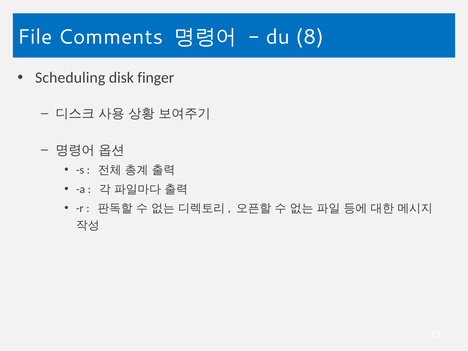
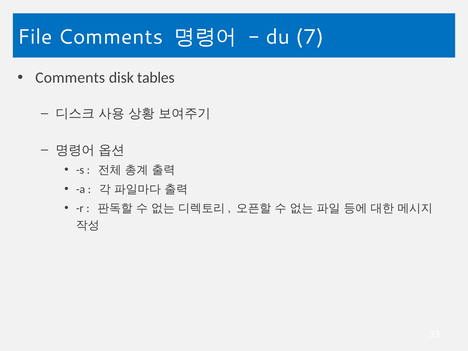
8: 8 -> 7 (310, 37)
Scheduling: Scheduling -> Comments (70, 78)
finger: finger -> tables (156, 78)
